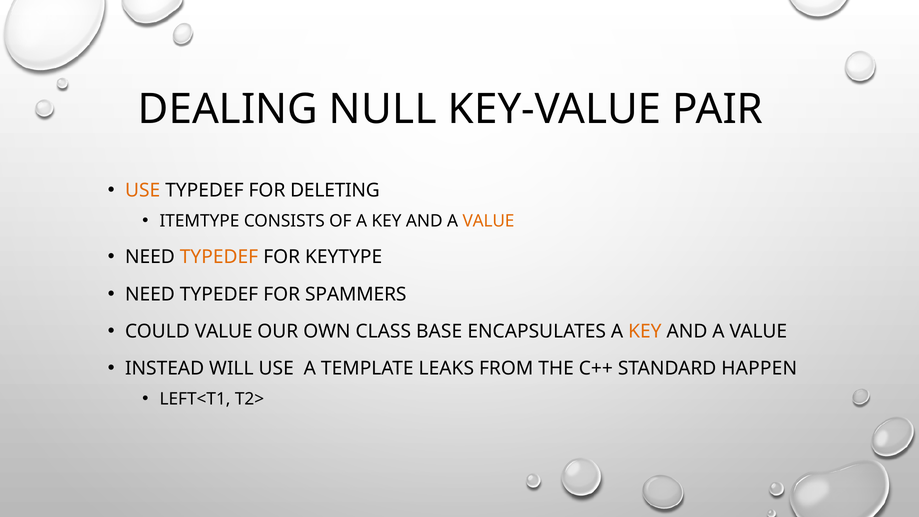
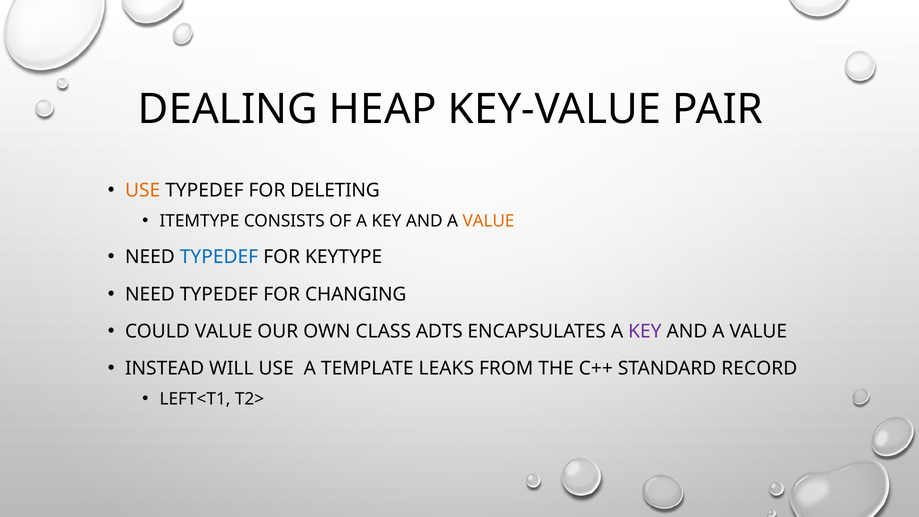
NULL: NULL -> HEAP (383, 109)
TYPEDEF colour: orange -> blue (219, 257)
SPAMMERS: SPAMMERS -> CHANGING (356, 294)
BASE: BASE -> ADTS (439, 331)
KEY colour: orange -> purple (645, 331)
HAPPEN: HAPPEN -> RECORD (759, 369)
